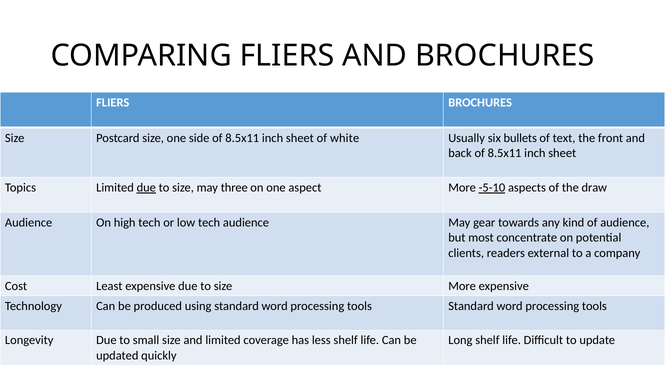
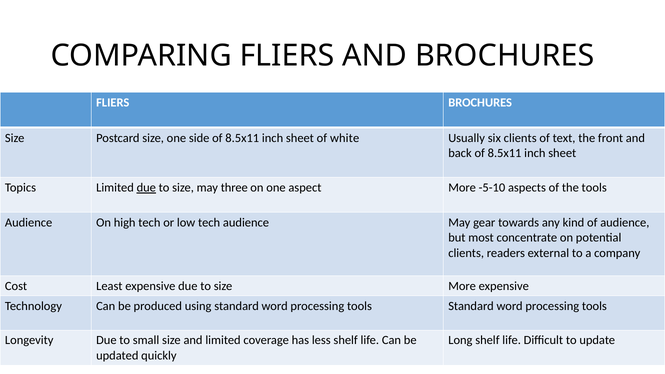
six bullets: bullets -> clients (520, 138)
-5-10 underline: present -> none (492, 188)
the draw: draw -> tools (594, 188)
